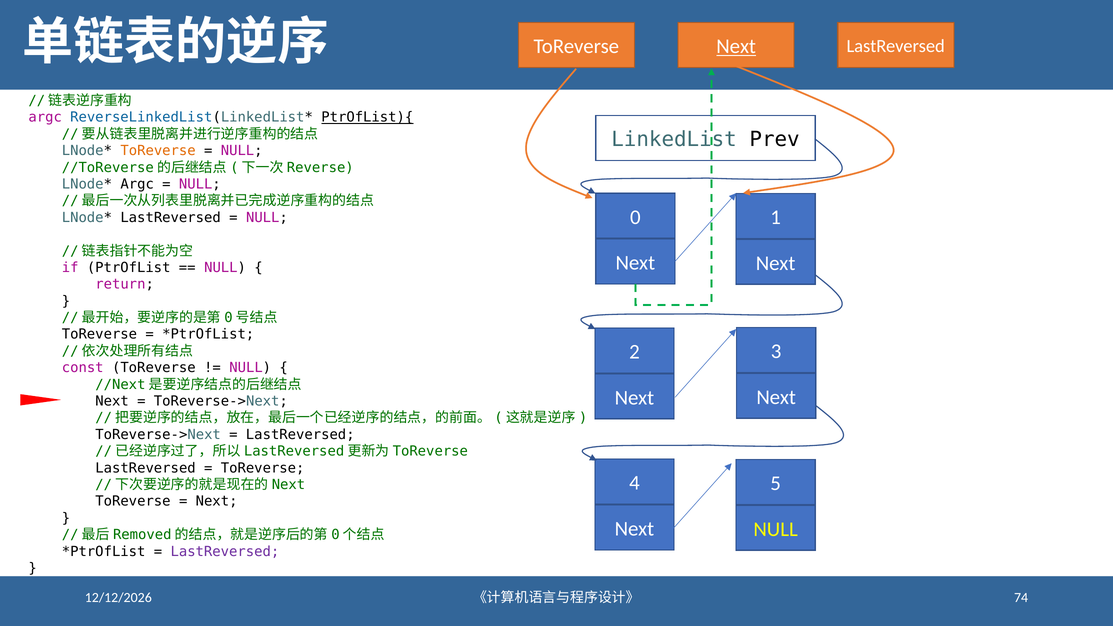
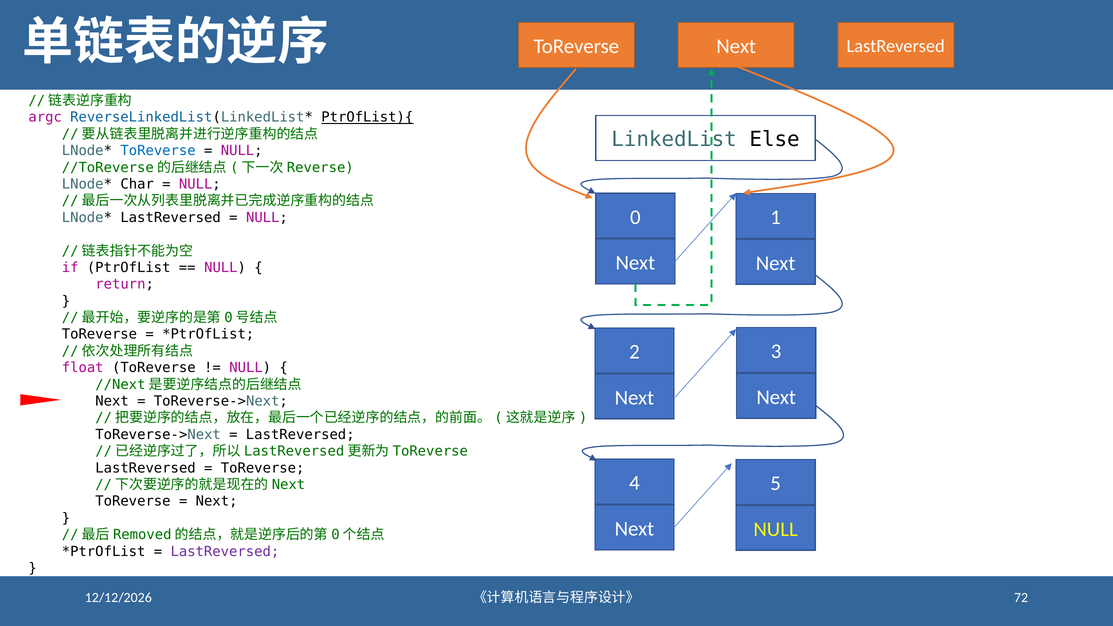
Next underline: present -> none (736, 47)
Prev: Prev -> Else (775, 140)
ToReverse colour: orange -> blue (158, 151)
Argc: Argc -> Char (137, 184)
const: const -> float (83, 368)
74: 74 -> 72 (1021, 598)
